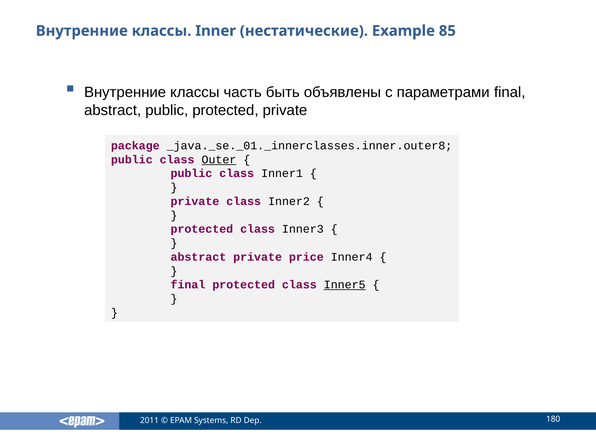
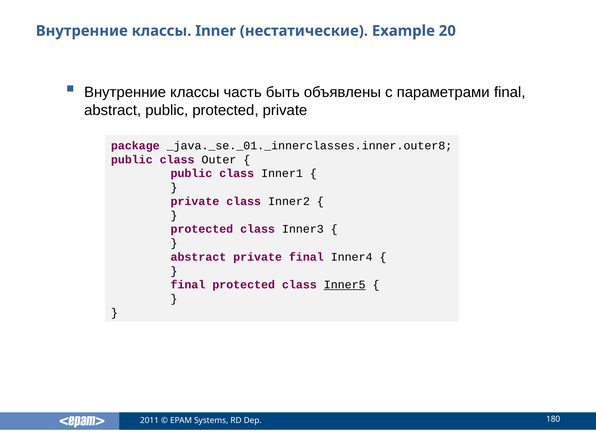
85: 85 -> 20 (447, 31)
Outer underline: present -> none (219, 160)
private price: price -> final (306, 257)
